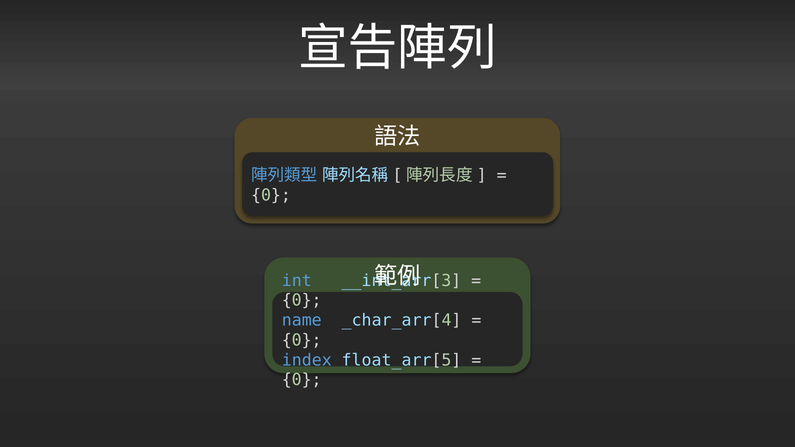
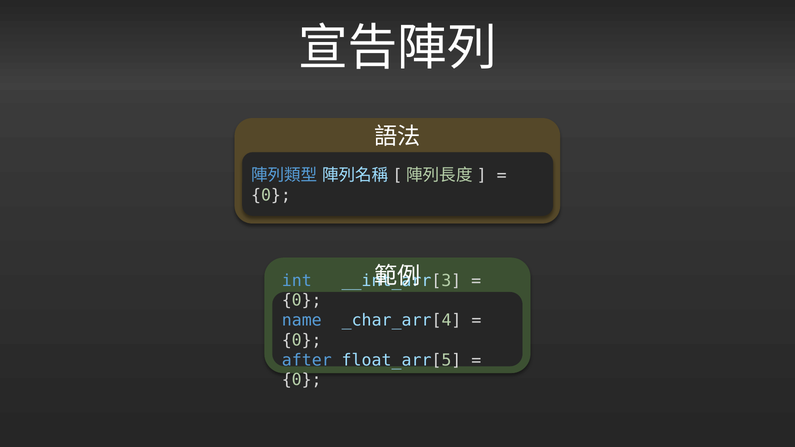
index: index -> after (307, 360)
